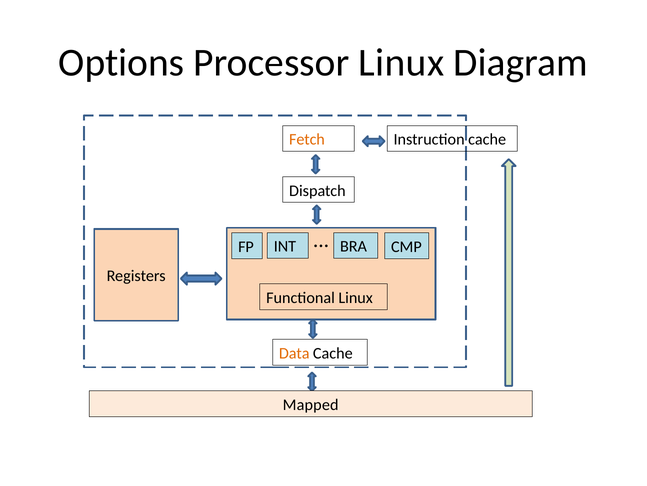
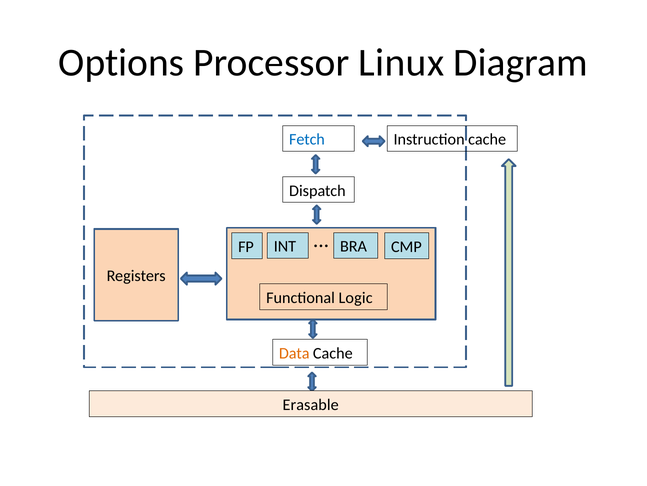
Fetch colour: orange -> blue (307, 139)
Functional Linux: Linux -> Logic (356, 297)
Mapped: Mapped -> Erasable (311, 404)
